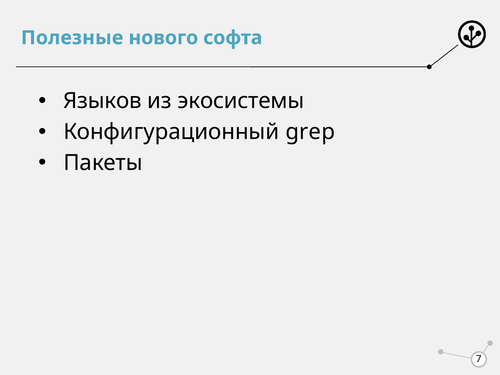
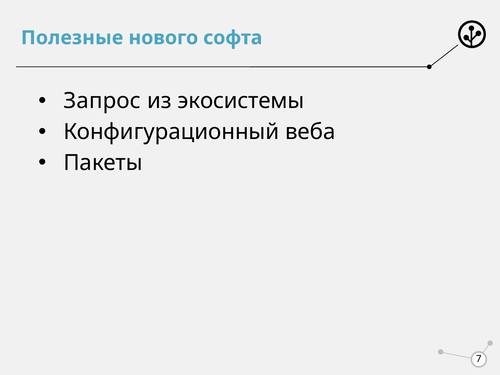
Языков: Языков -> Запрос (102, 101)
grep: grep -> веба (310, 132)
